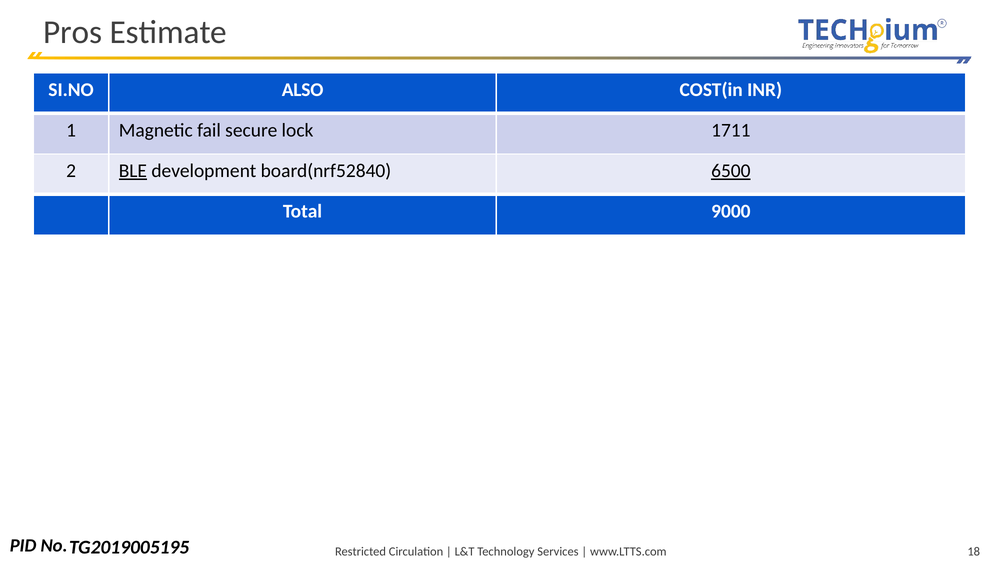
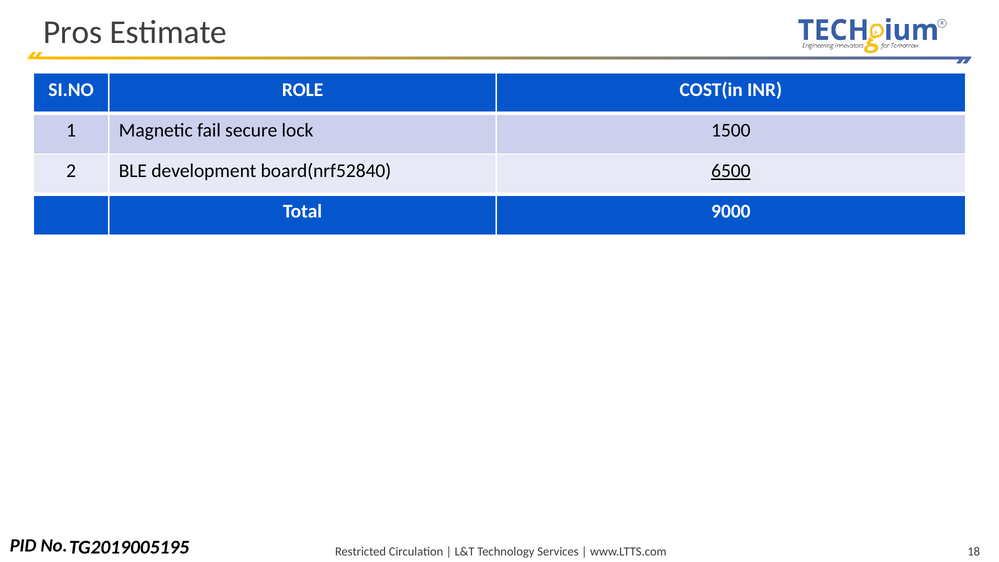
ALSO: ALSO -> ROLE (303, 90)
1711: 1711 -> 1500 (731, 130)
BLE underline: present -> none (133, 171)
